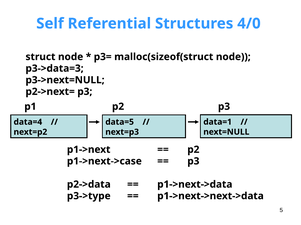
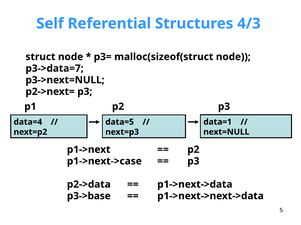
4/0: 4/0 -> 4/3 (249, 24)
p3->data=3: p3->data=3 -> p3->data=7 (55, 69)
p3->type: p3->type -> p3->base (89, 197)
